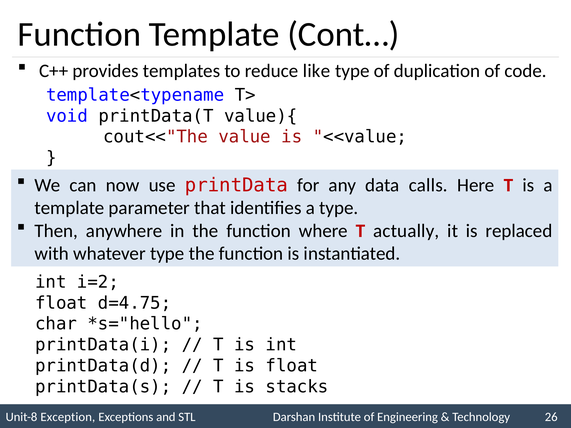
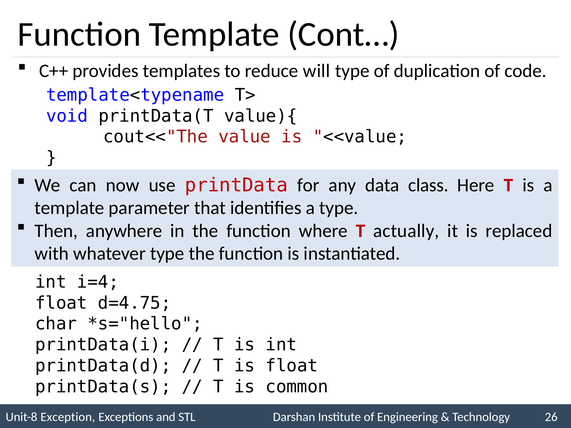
reduce like: like -> will (317, 71)
calls: calls -> class (428, 185)
i=2: i=2 -> i=4 (98, 282)
stacks: stacks -> common (297, 387)
